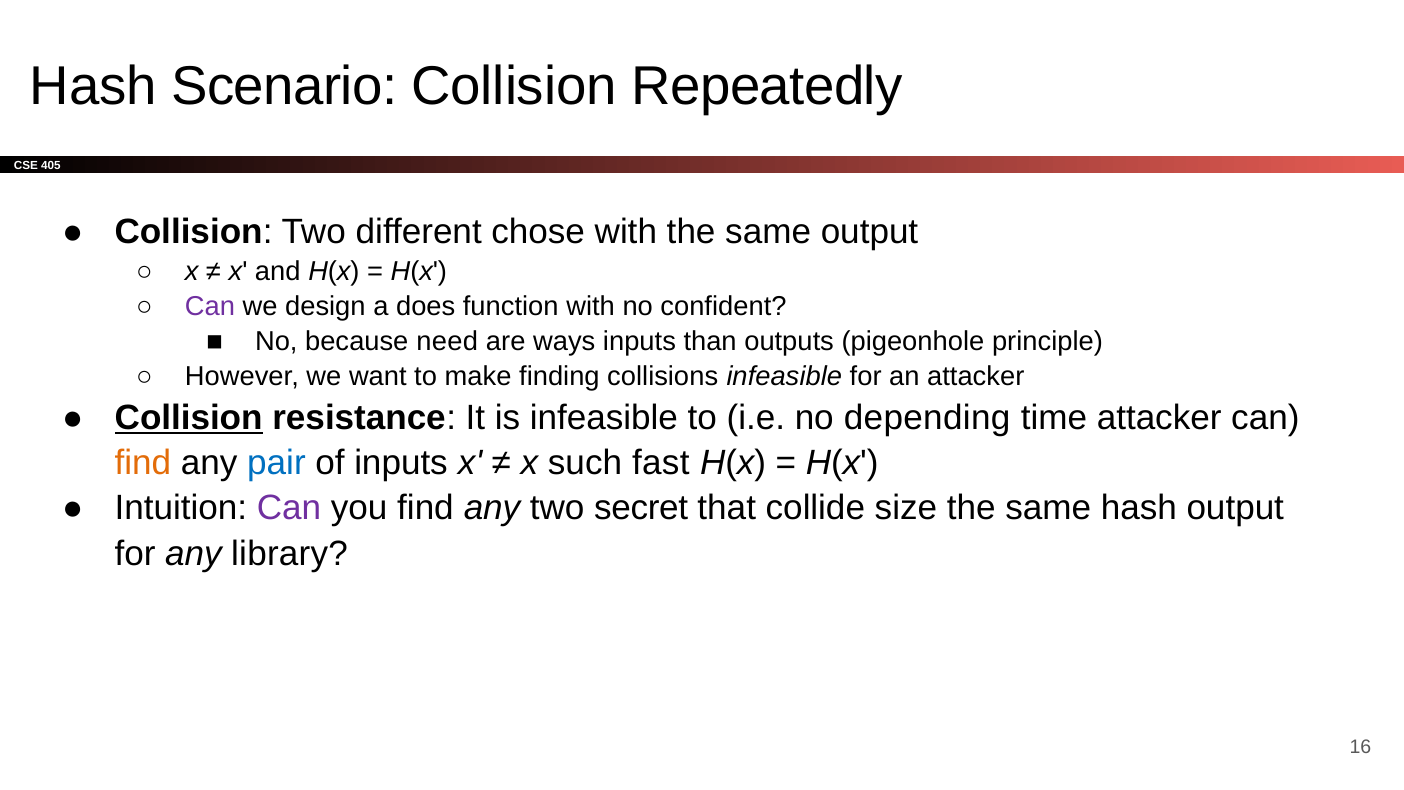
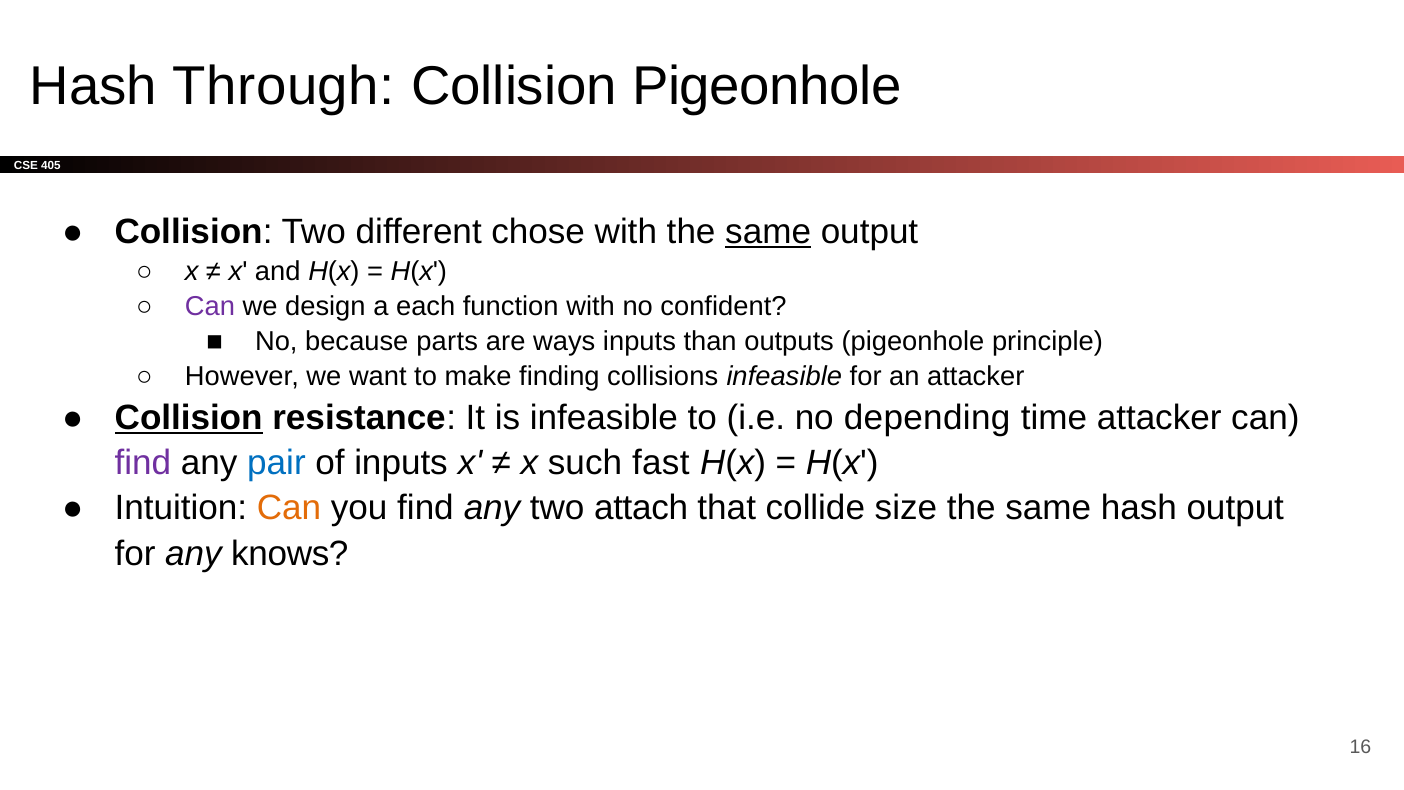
Scenario: Scenario -> Through (284, 87)
Collision Repeatedly: Repeatedly -> Pigeonhole (767, 87)
same underline: none -> present (768, 232)
does: does -> each (426, 306)
need: need -> parts (447, 342)
find colour: orange -> purple (143, 463)
Can colour: purple -> orange (289, 508)
secret: secret -> attach (641, 508)
library: library -> knows (290, 553)
